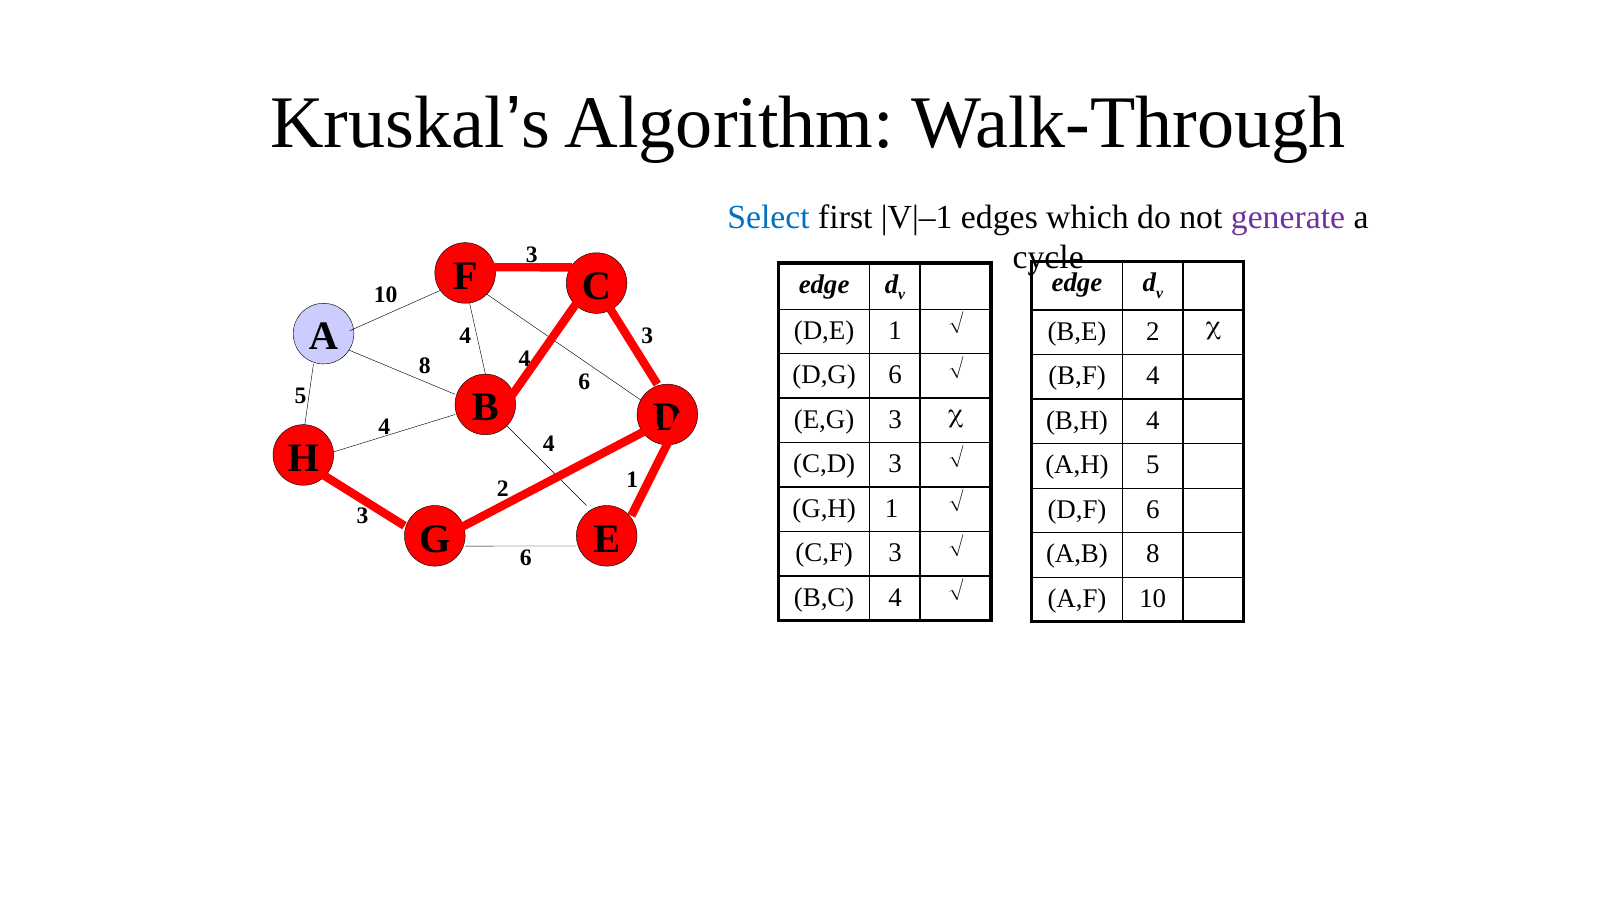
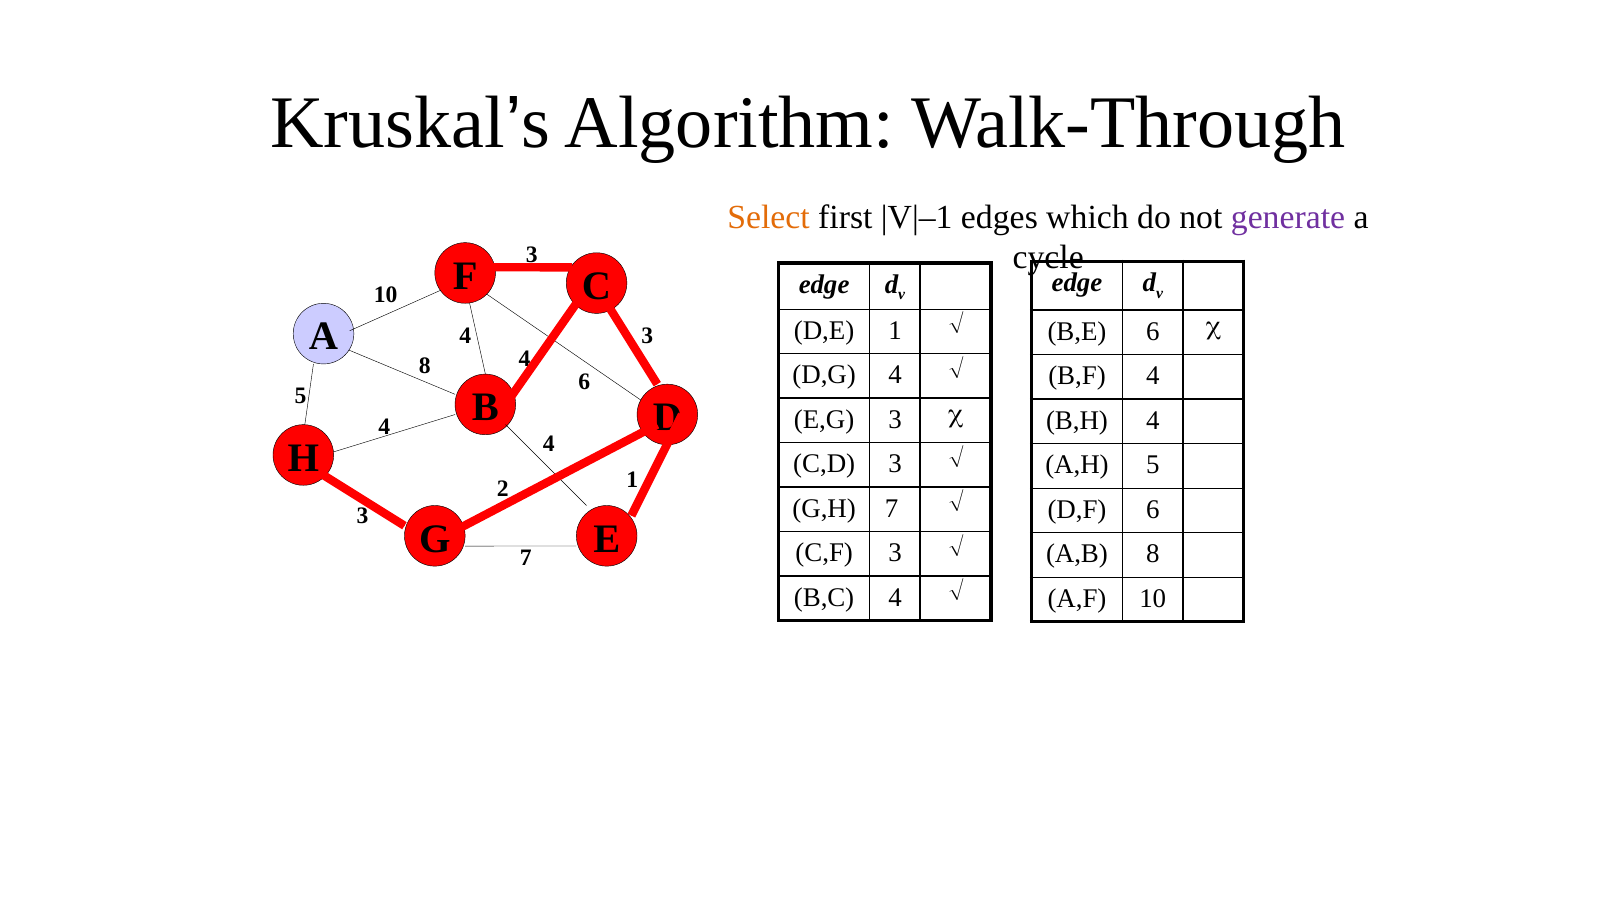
Select colour: blue -> orange (769, 217)
B,E 2: 2 -> 6 (1153, 331)
D,G 6: 6 -> 4 (895, 375)
G,H 1: 1 -> 7 (892, 508)
6: 6 -> 7 (526, 558)
